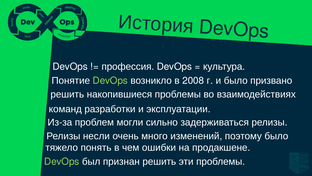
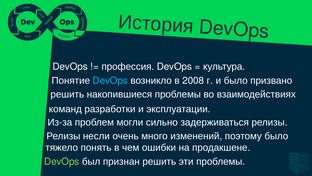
DevOps colour: light green -> light blue (110, 80)
